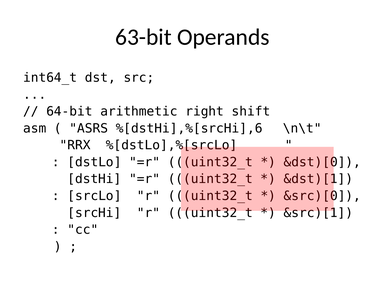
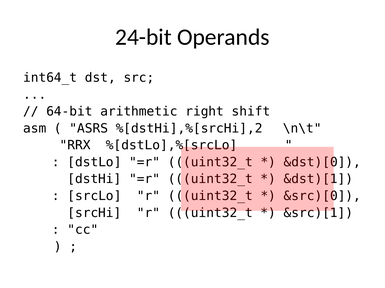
63-bit: 63-bit -> 24-bit (143, 37)
%[dstHi],%[srcHi],6: %[dstHi],%[srcHi],6 -> %[dstHi],%[srcHi],2 (189, 129)
